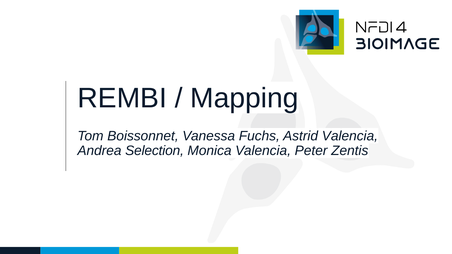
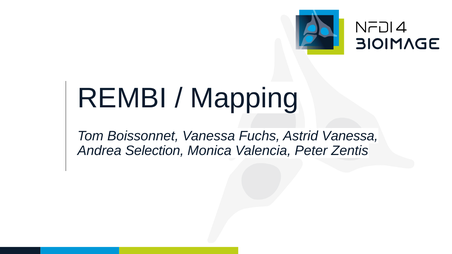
Astrid Valencia: Valencia -> Vanessa (350, 136)
